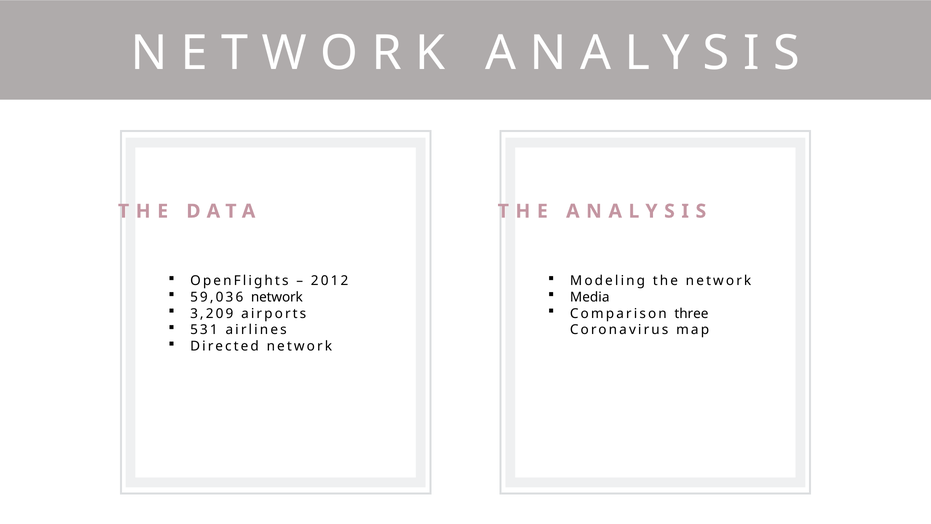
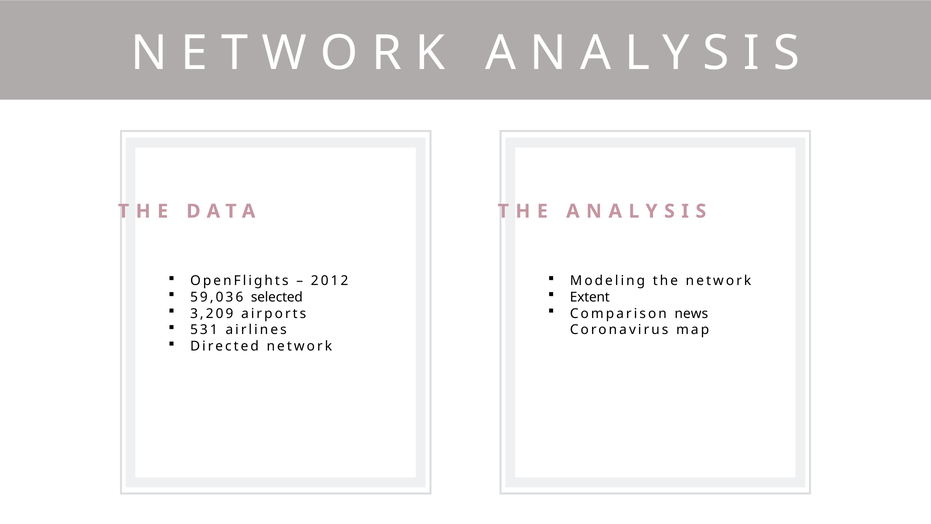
59,036 network: network -> selected (277, 297)
Media: Media -> Extent (590, 297)
three: three -> news (691, 313)
